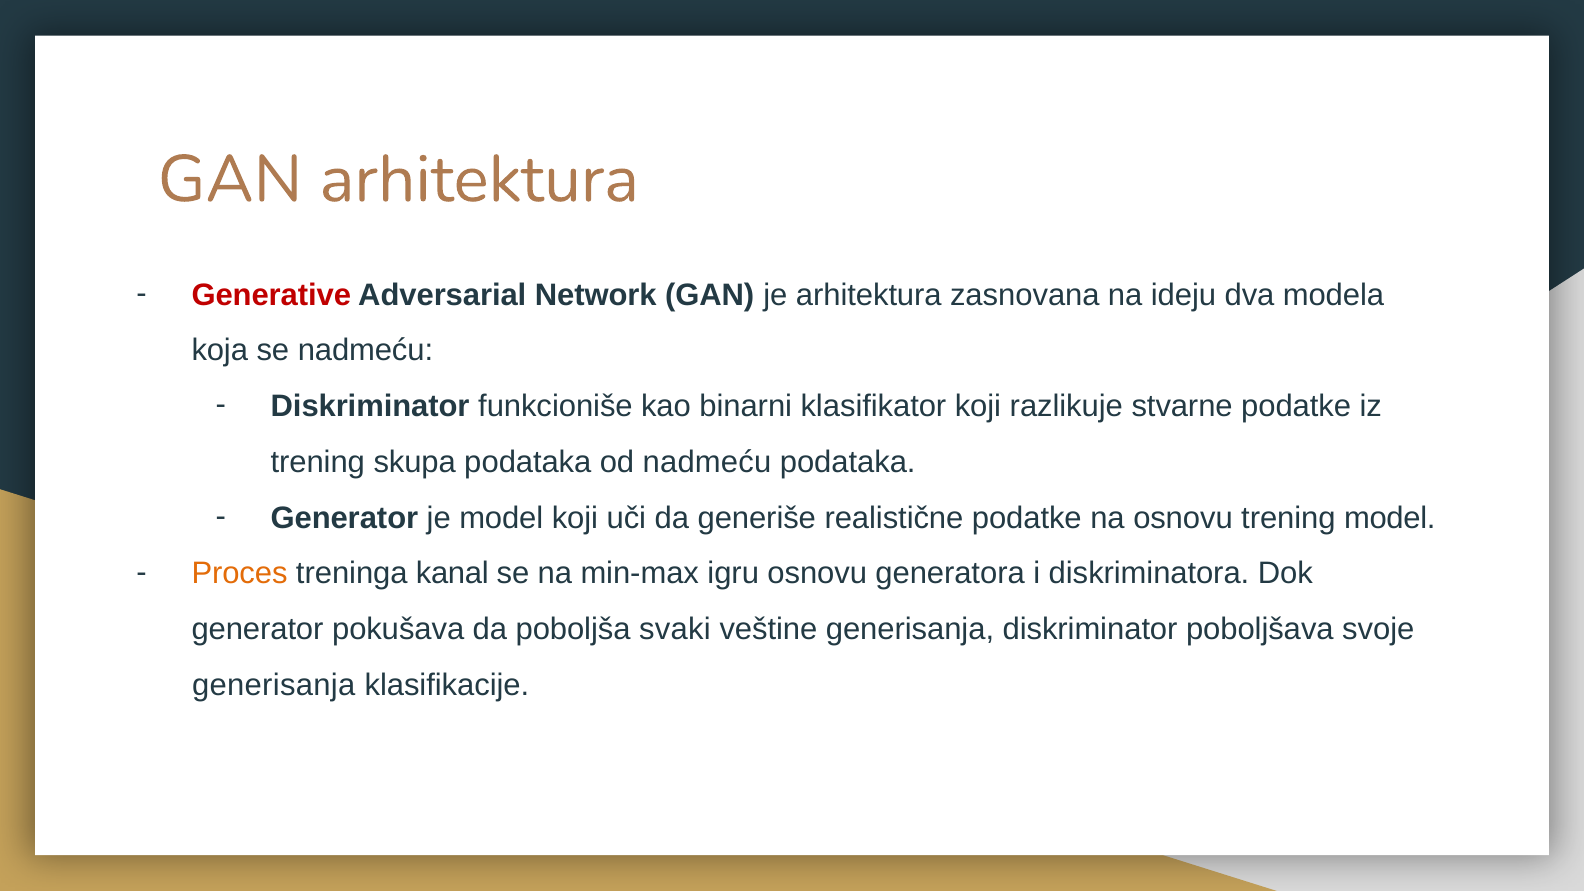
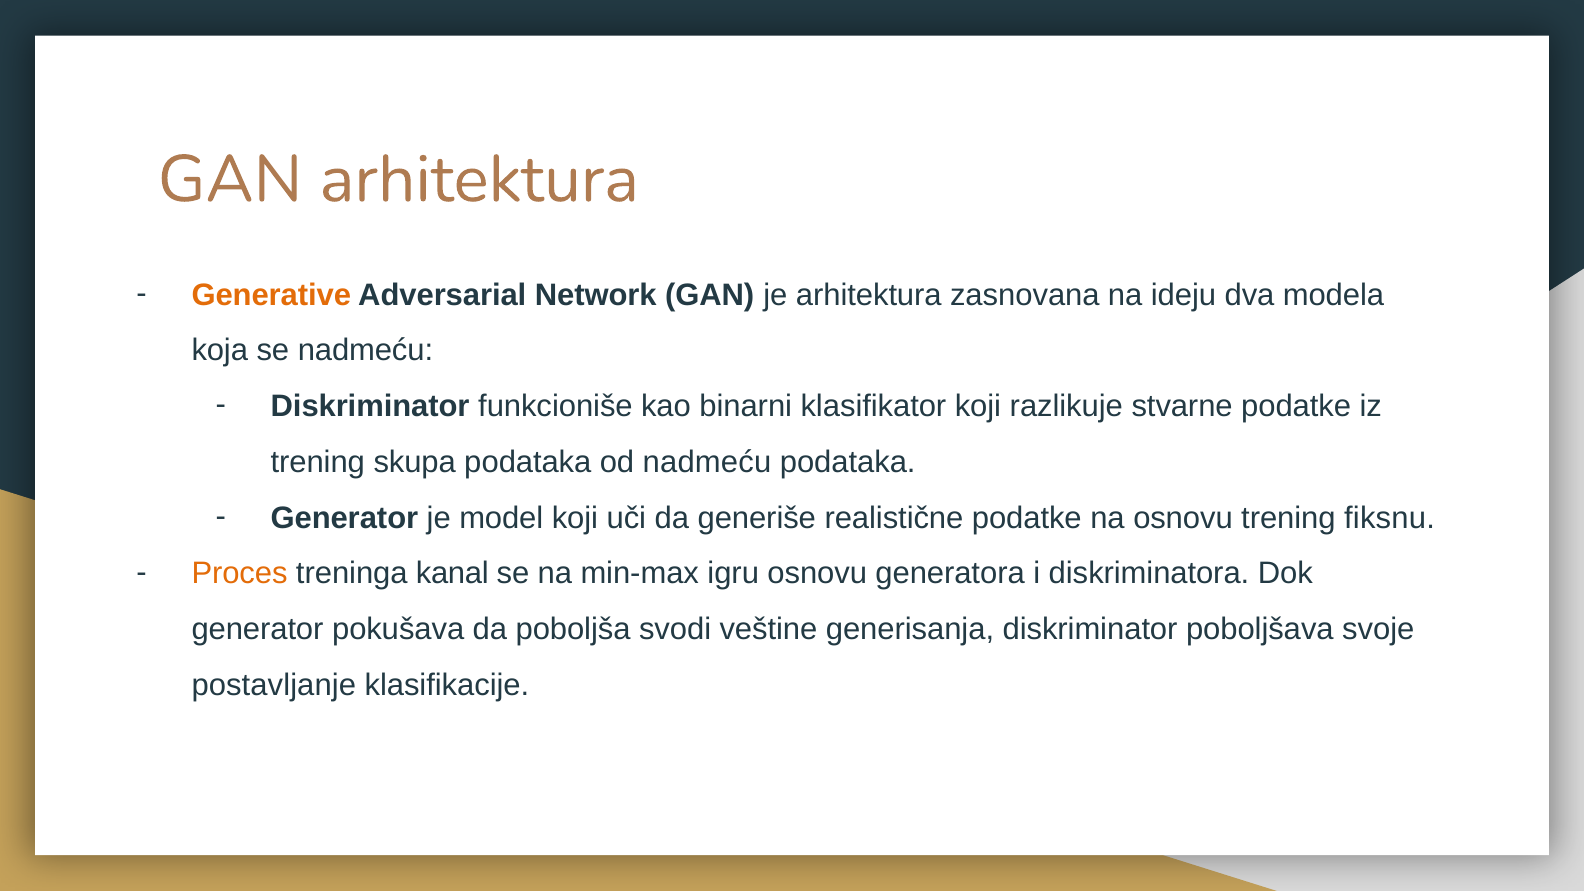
Generative colour: red -> orange (271, 295)
trening model: model -> fiksnu (1390, 518)
svaki: svaki -> svodi (675, 629)
generisanja: generisanja -> postavljanje (274, 685)
